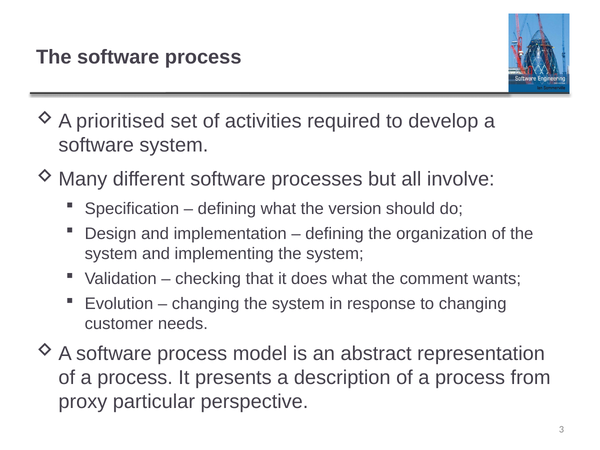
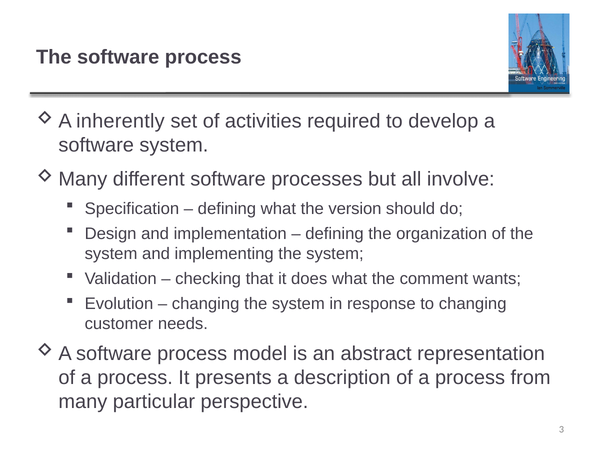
prioritised: prioritised -> inherently (120, 121)
proxy: proxy -> many (83, 401)
